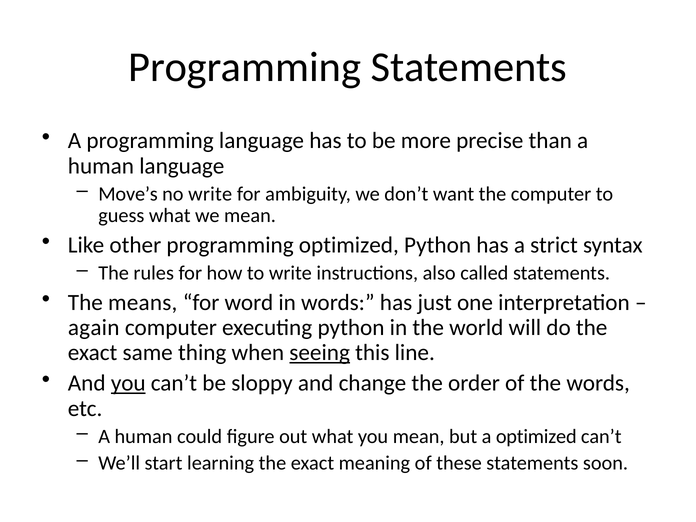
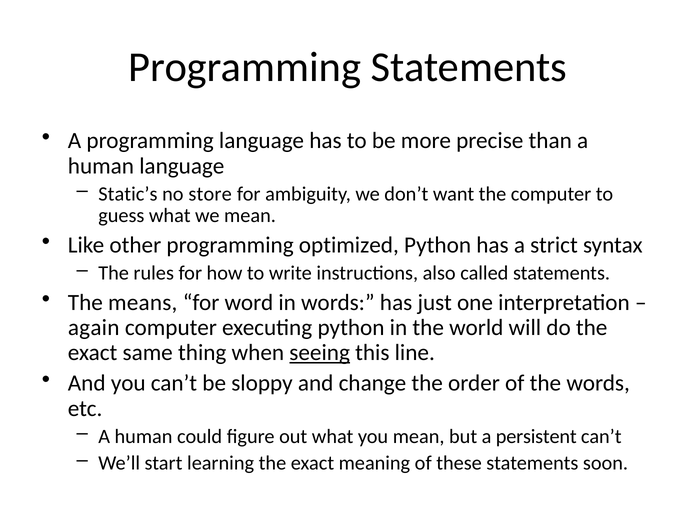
Move’s: Move’s -> Static’s (128, 194)
no write: write -> store (210, 194)
you underline: present -> none (128, 383)
a optimized: optimized -> persistent (536, 436)
